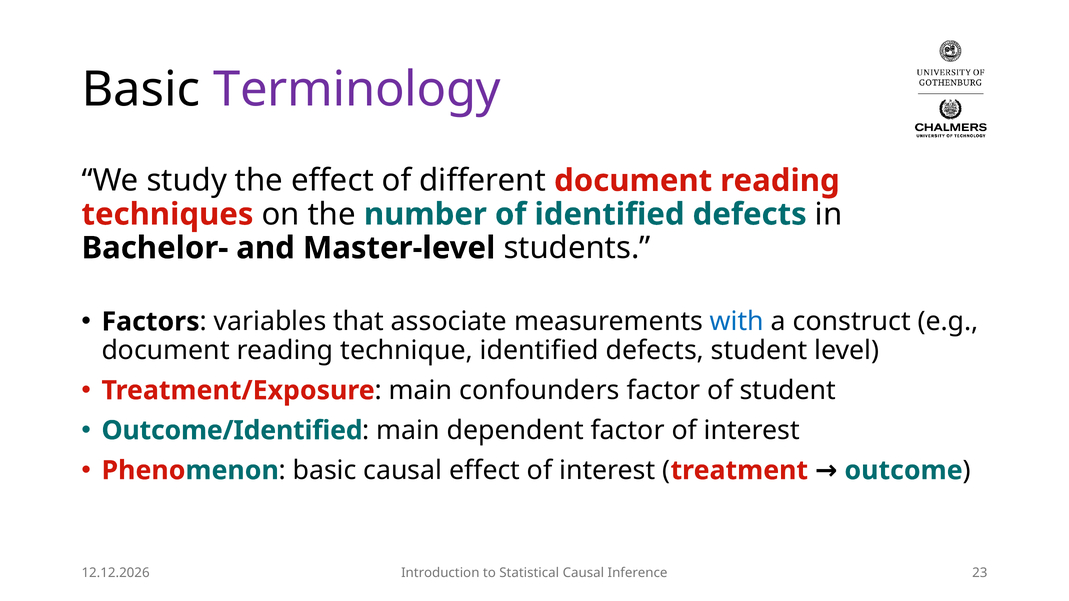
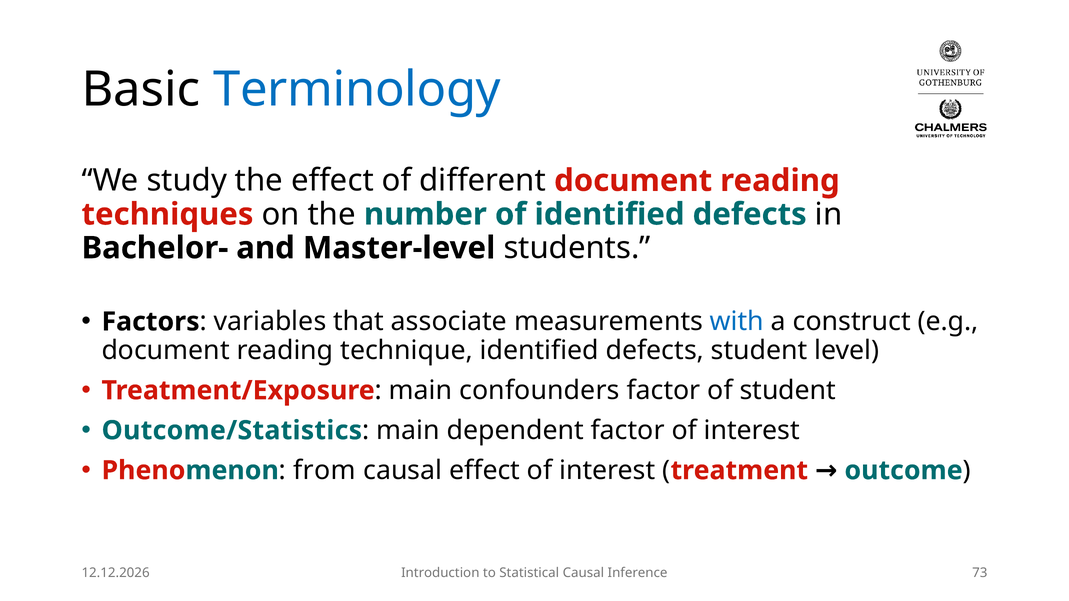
Terminology colour: purple -> blue (357, 90)
Outcome/Identified: Outcome/Identified -> Outcome/Statistics (232, 431)
basic: basic -> from (324, 471)
23: 23 -> 73 (980, 573)
